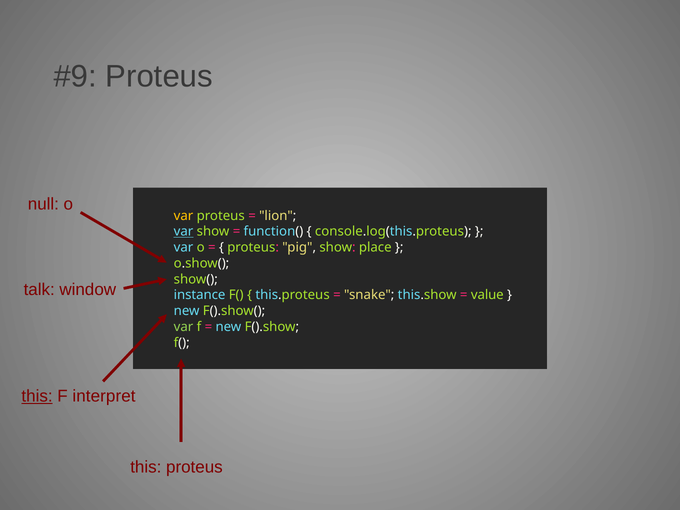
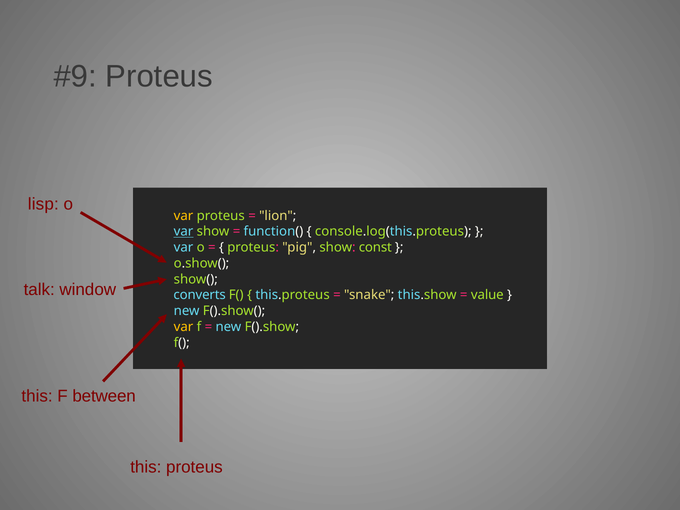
null: null -> lisp (43, 204)
place: place -> const (375, 247)
instance: instance -> converts (200, 295)
var colour: light green -> yellow (184, 327)
this underline: present -> none (37, 396)
interpret: interpret -> between (104, 396)
